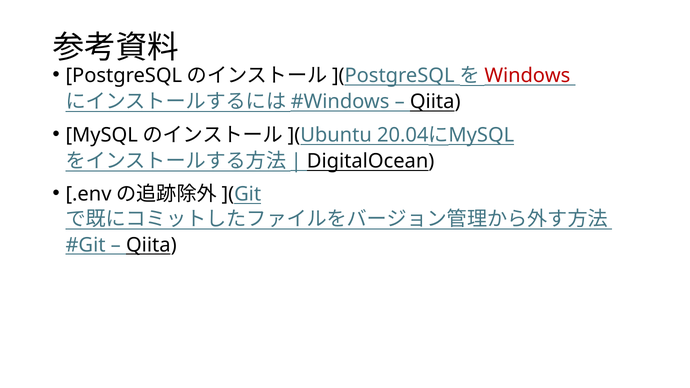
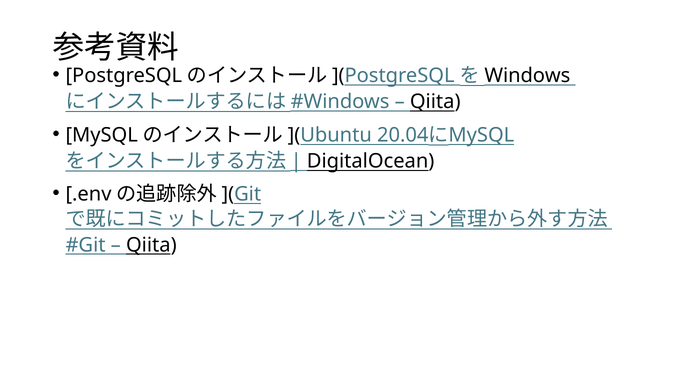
Windows colour: red -> black (527, 76)
